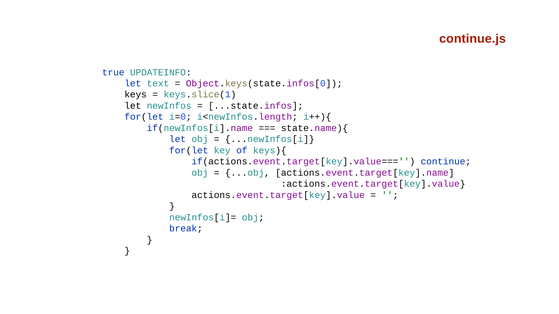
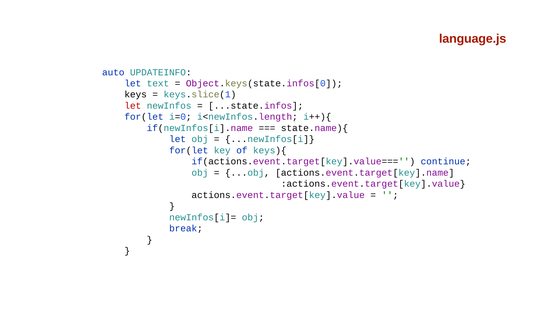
continue.js: continue.js -> language.js (473, 39)
true: true -> auto (113, 72)
let colour: black -> red (133, 106)
